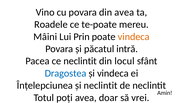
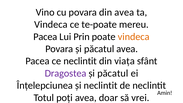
Roadele: Roadele -> Vindeca (51, 24)
Mâini: Mâini -> Pacea (45, 37)
păcatul intră: intră -> avea (127, 49)
locul: locul -> viața (125, 61)
Dragostea colour: blue -> purple (66, 73)
vindeca: vindeca -> păcatul (113, 73)
